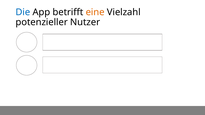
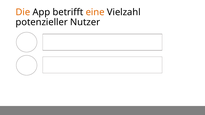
Die colour: blue -> orange (23, 12)
